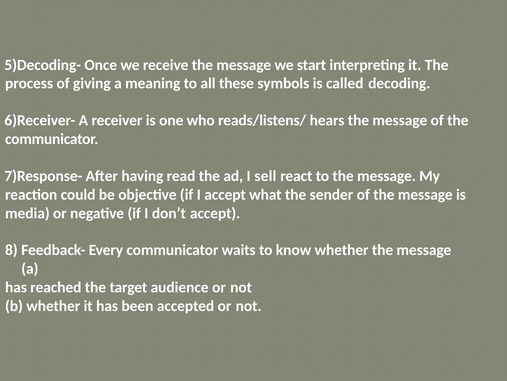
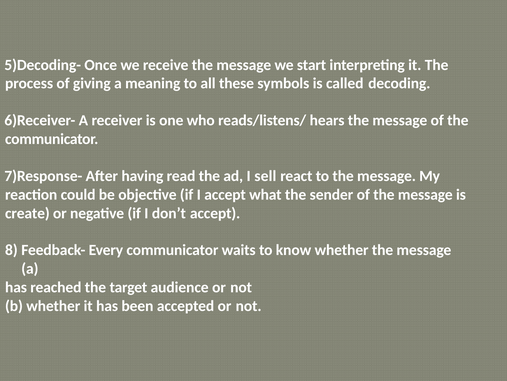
media: media -> create (27, 213)
